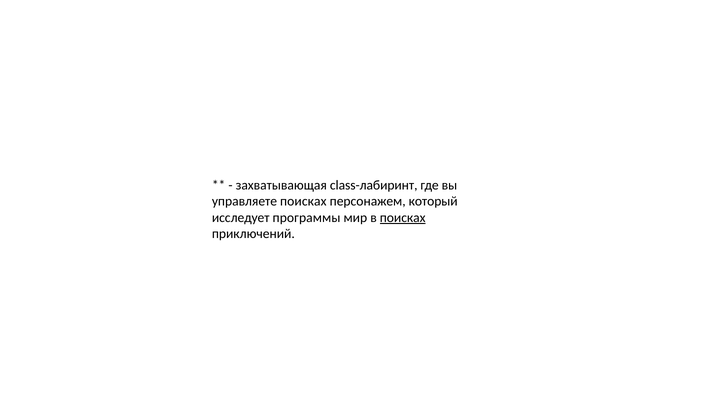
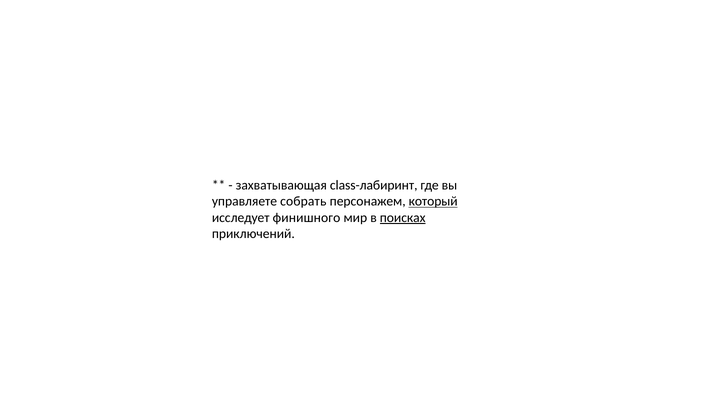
управляете поисках: поисках -> собрать (303, 202)
который underline: none -> present (433, 202)
программы: программы -> финишного (307, 218)
